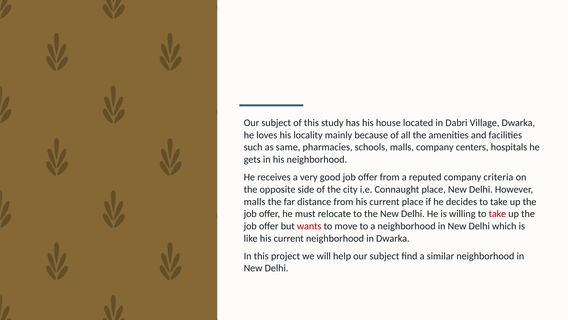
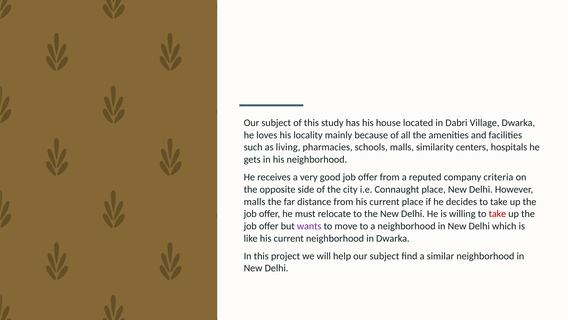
same: same -> living (288, 147)
malls company: company -> similarity (435, 147)
wants colour: red -> purple (309, 226)
